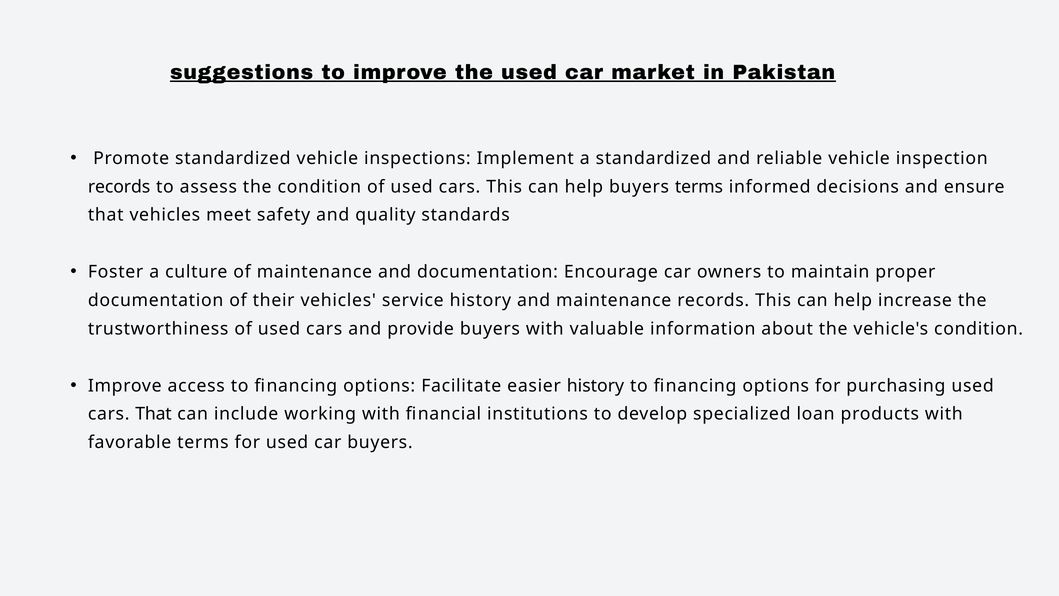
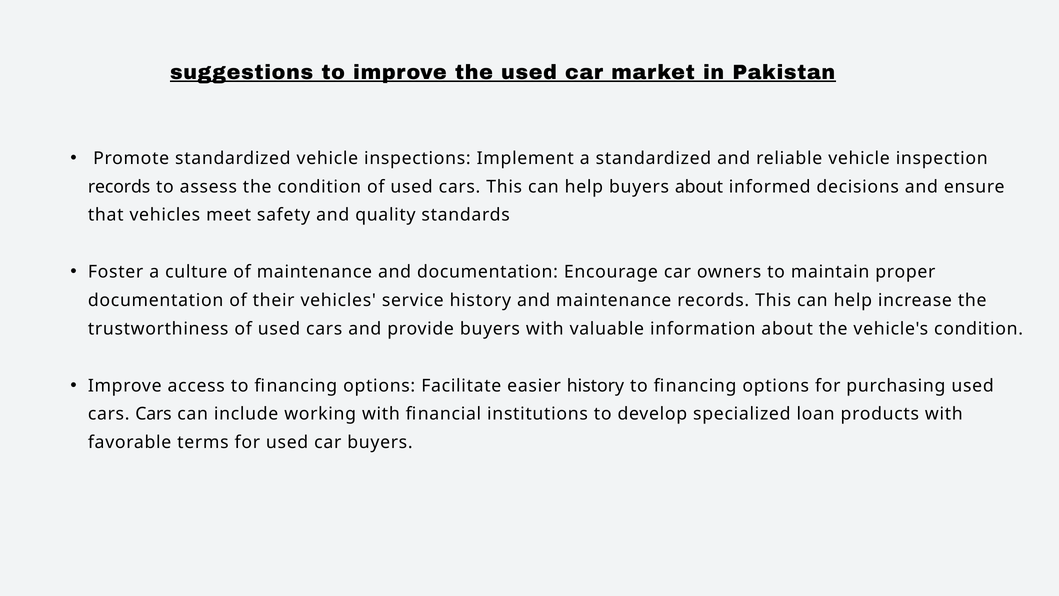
buyers terms: terms -> about (699, 187)
cars That: That -> Cars (154, 414)
